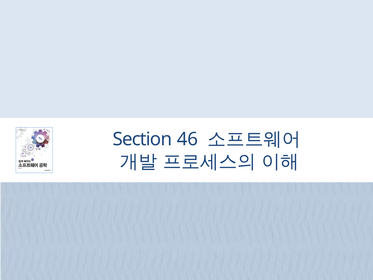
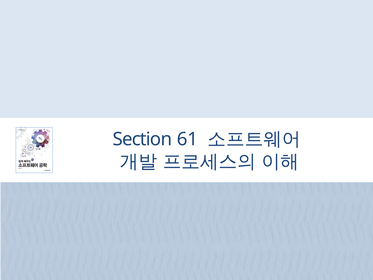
46: 46 -> 61 (187, 139)
